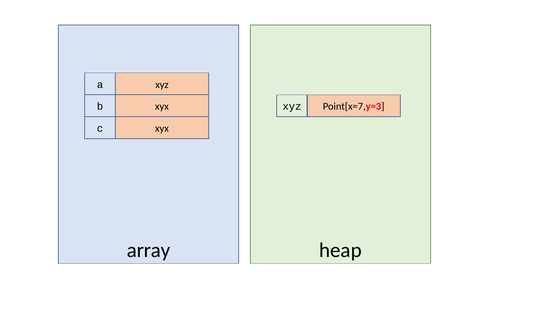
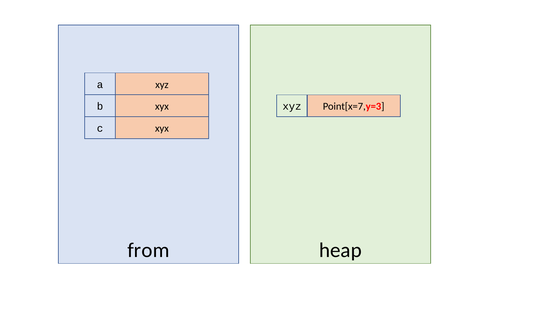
array: array -> from (148, 251)
